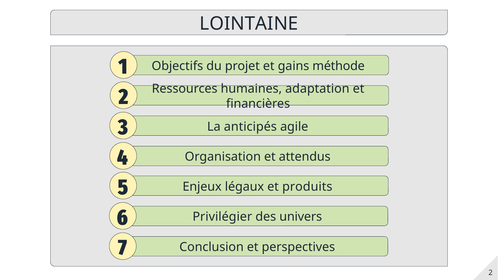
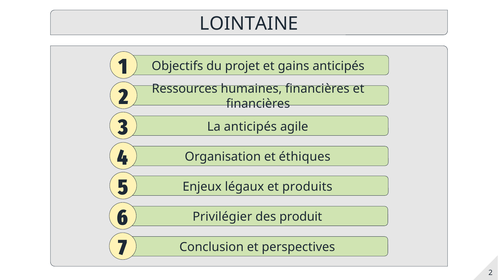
gains méthode: méthode -> anticipés (339, 66)
humaines adaptation: adaptation -> financières (317, 89)
attendus: attendus -> éthiques (305, 157)
univers: univers -> produit (301, 217)
